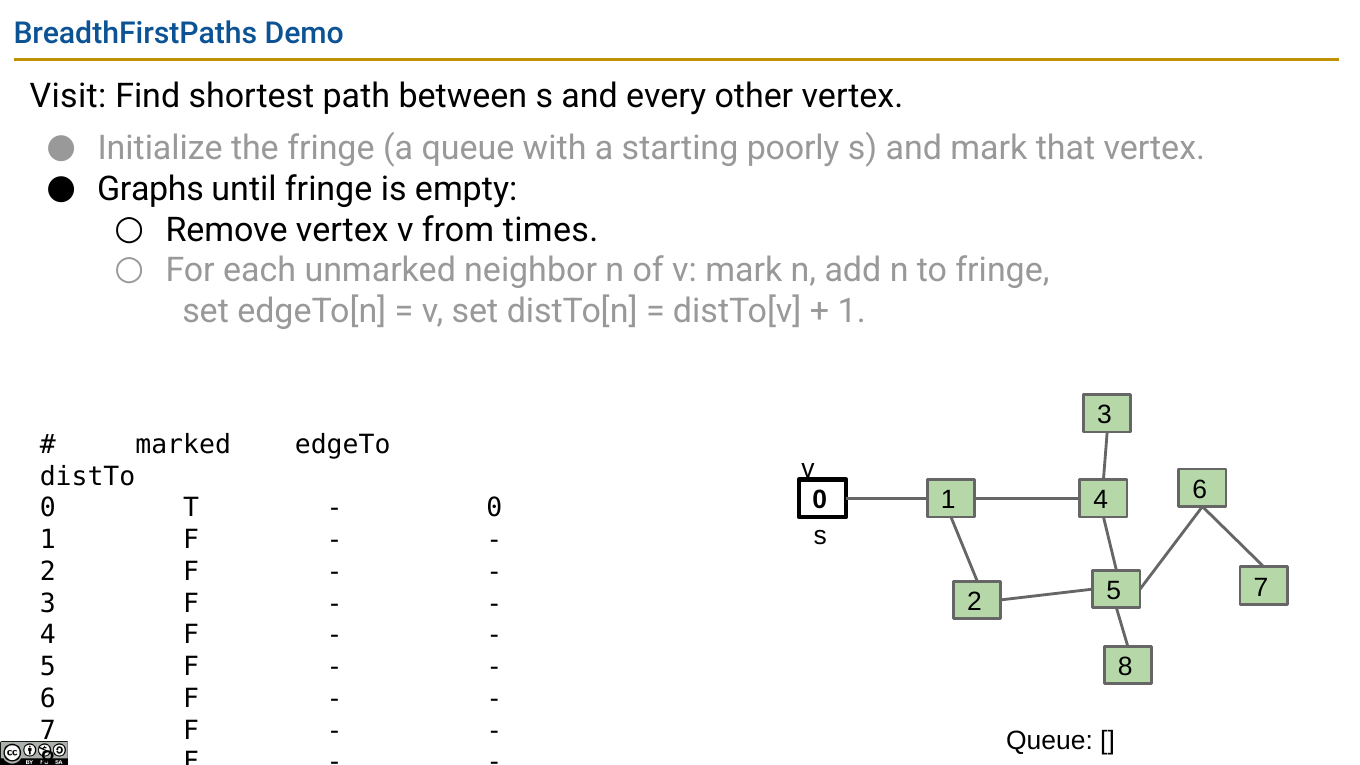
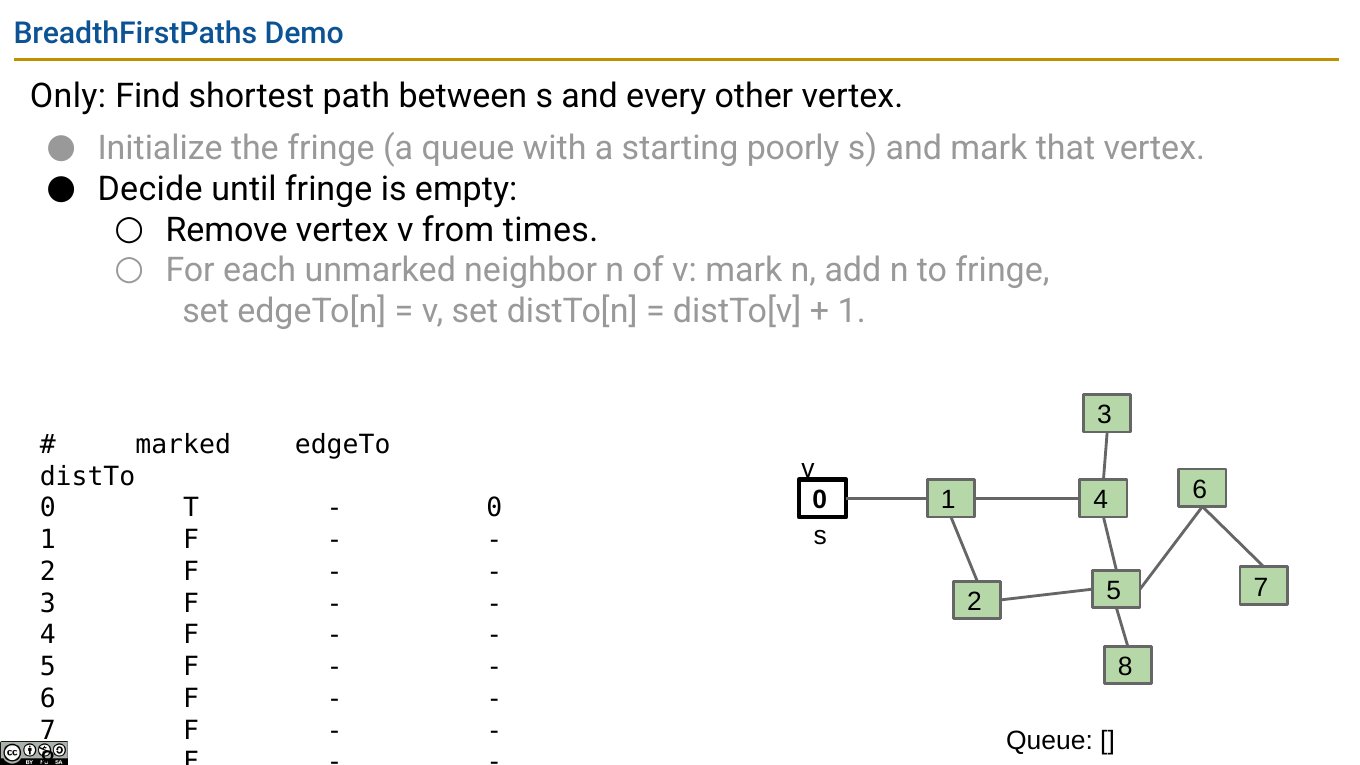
Visit: Visit -> Only (68, 96)
Graphs: Graphs -> Decide (150, 189)
